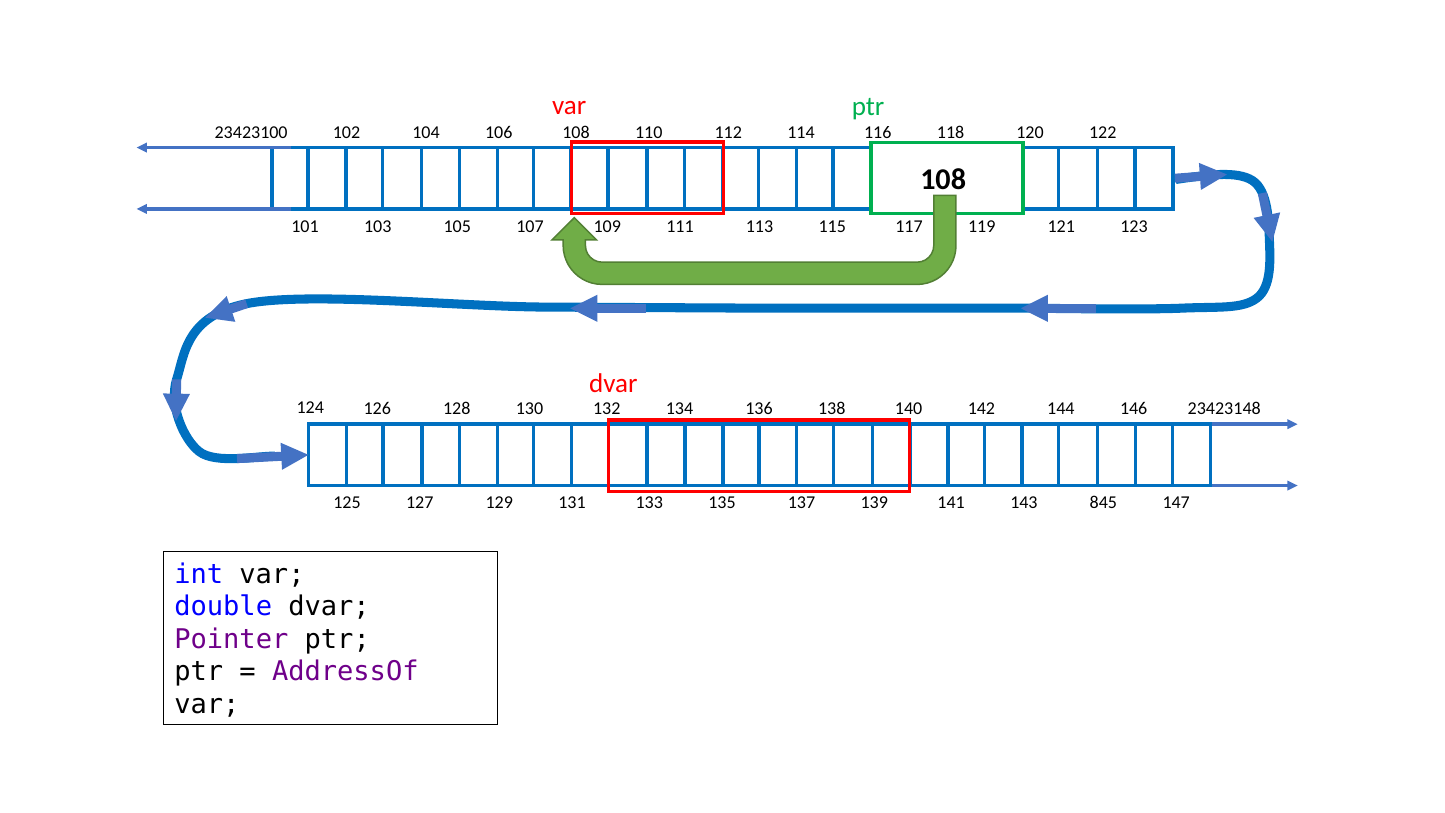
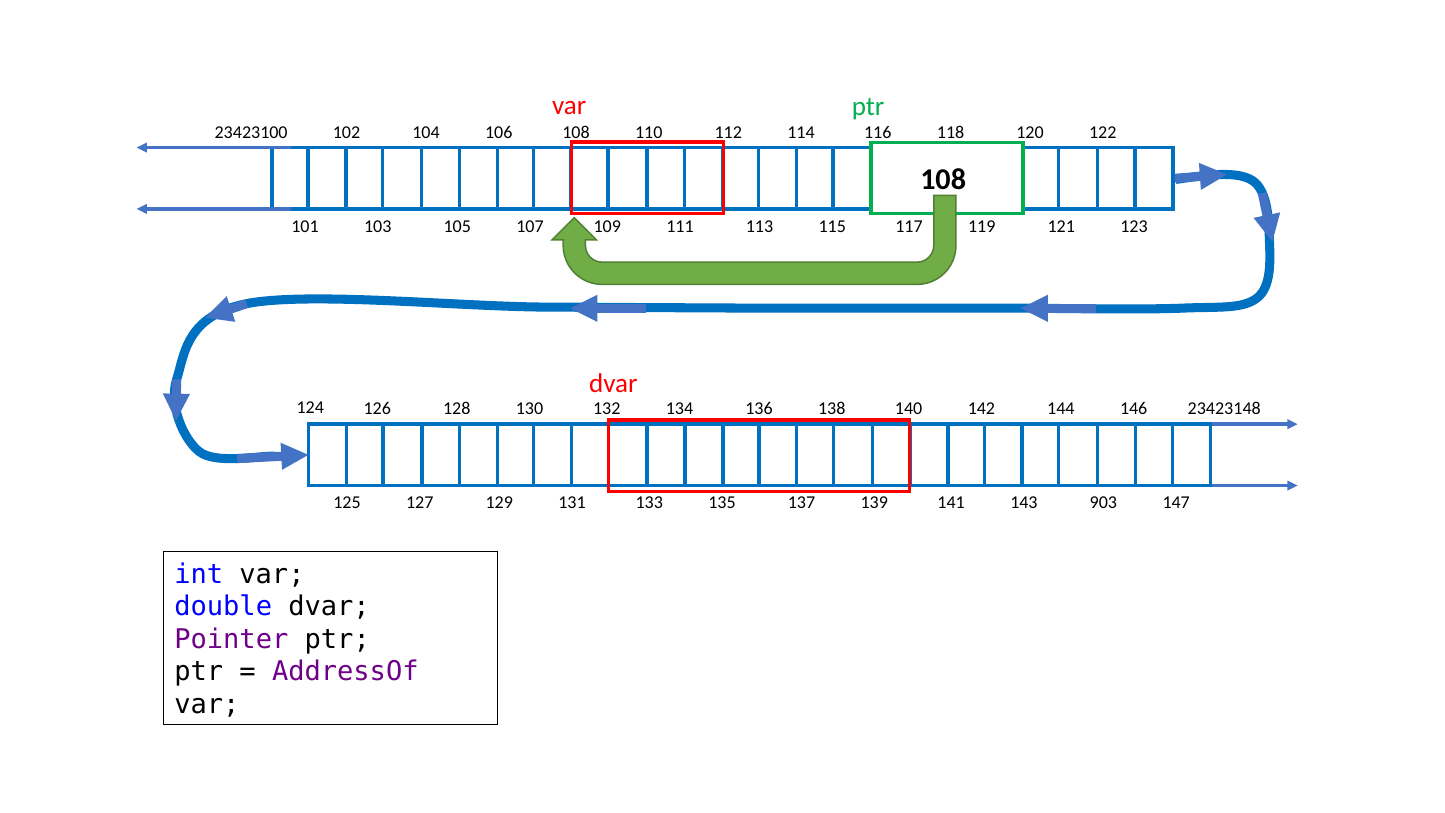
845: 845 -> 903 (1103, 503)
